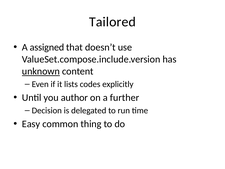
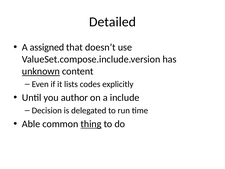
Tailored: Tailored -> Detailed (112, 22)
further: further -> include (125, 97)
Easy: Easy -> Able (31, 124)
thing underline: none -> present (91, 124)
